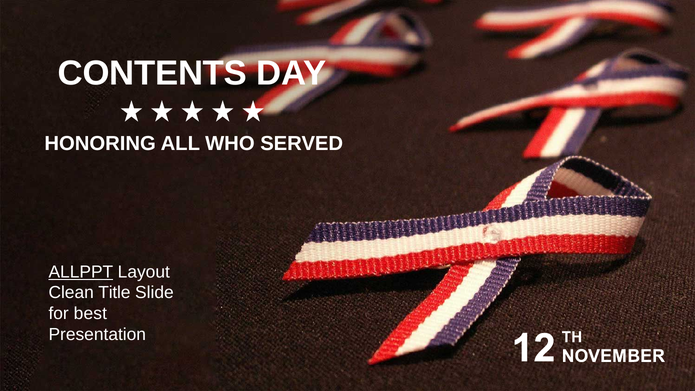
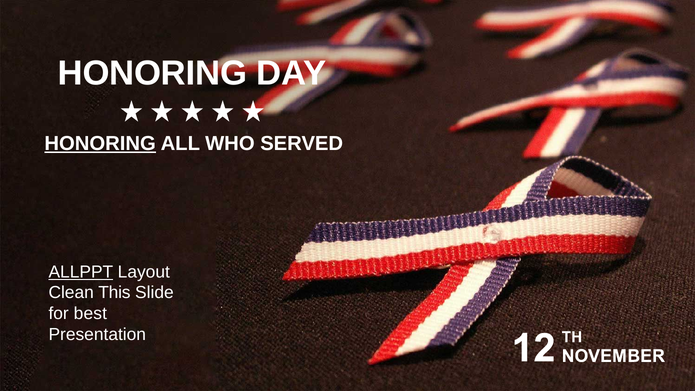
CONTENTS: CONTENTS -> HONORING (152, 73)
HONORING underline: none -> present (100, 144)
Title: Title -> This (114, 293)
